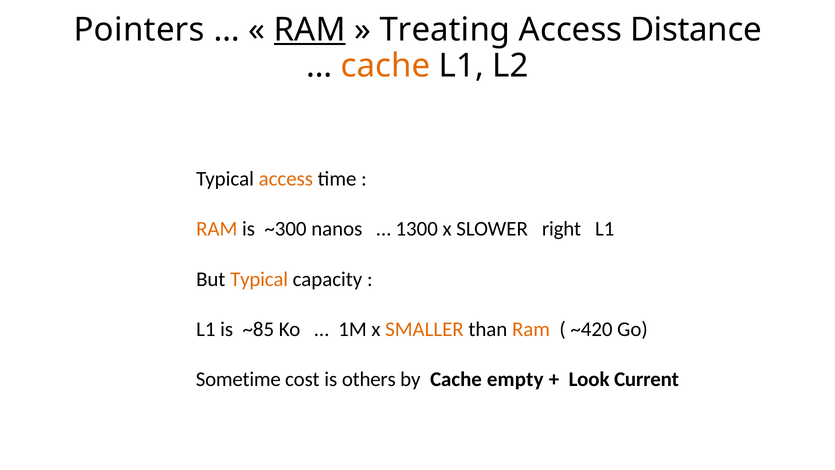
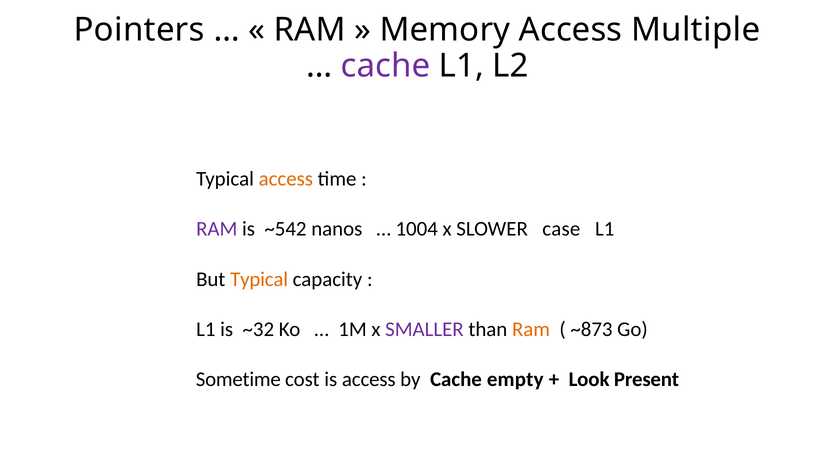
RAM underline: present -> none (310, 30)
Treating: Treating -> Memory (445, 30)
Distance: Distance -> Multiple (696, 30)
cache colour: orange -> purple (386, 66)
RAM colour: orange -> purple (217, 229)
~300: ~300 -> ~542 (285, 229)
1300: 1300 -> 1004 (417, 229)
right: right -> case (561, 229)
~85: ~85 -> ~32 (258, 329)
SMALLER colour: orange -> purple (424, 329)
~420: ~420 -> ~873 (591, 329)
is others: others -> access (369, 379)
Current: Current -> Present (647, 379)
